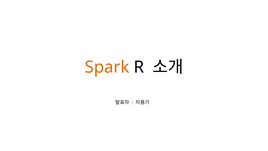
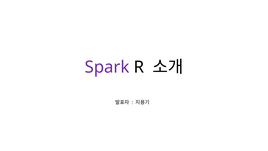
Spark colour: orange -> purple (107, 67)
